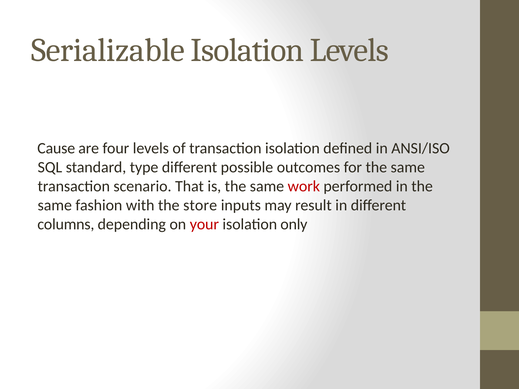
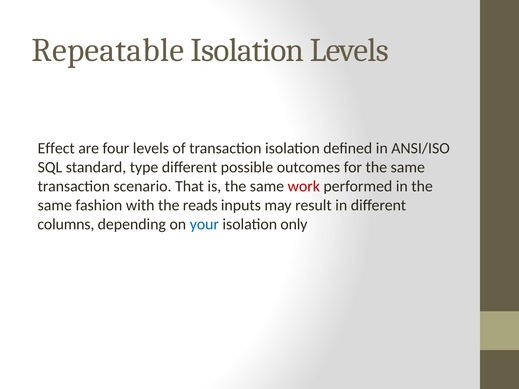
Serializable: Serializable -> Repeatable (108, 50)
Cause: Cause -> Effect (56, 148)
store: store -> reads (200, 205)
your colour: red -> blue (204, 225)
